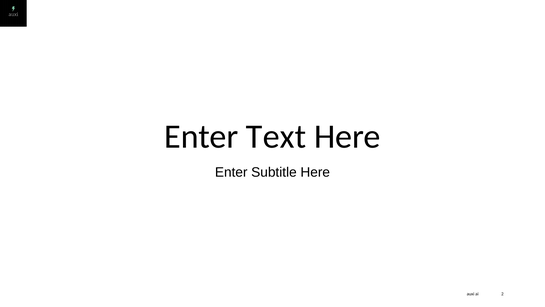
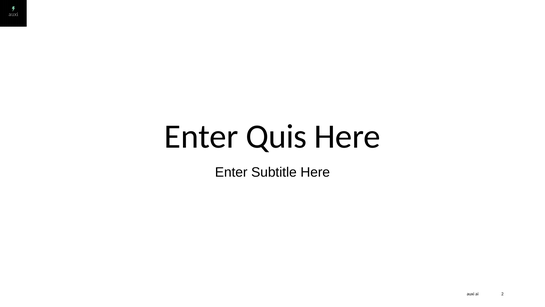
Text: Text -> Quis (276, 136)
